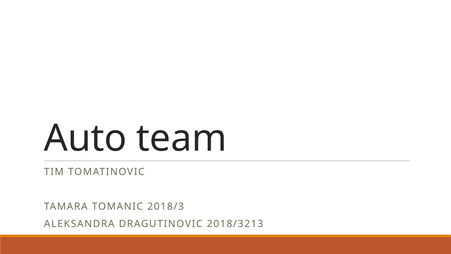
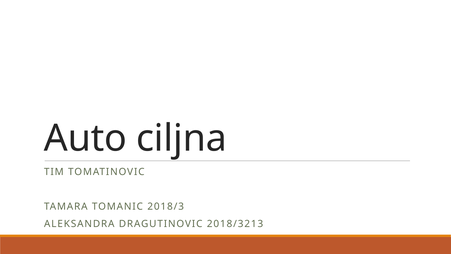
team: team -> ciljna (181, 138)
